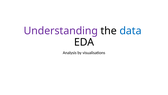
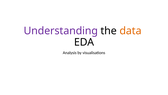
data colour: blue -> orange (131, 31)
